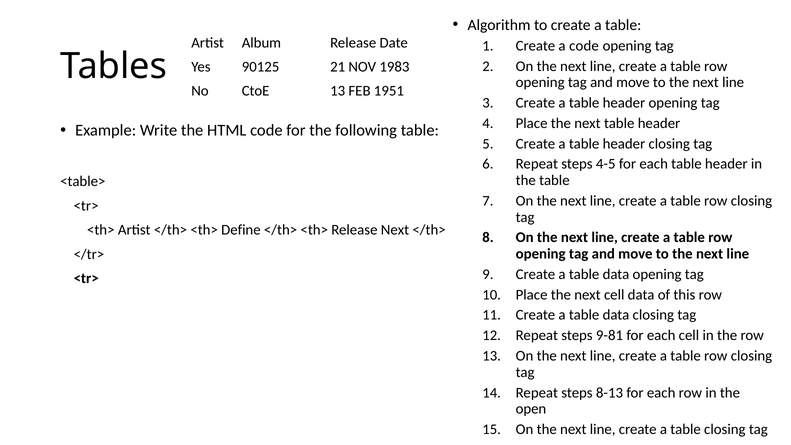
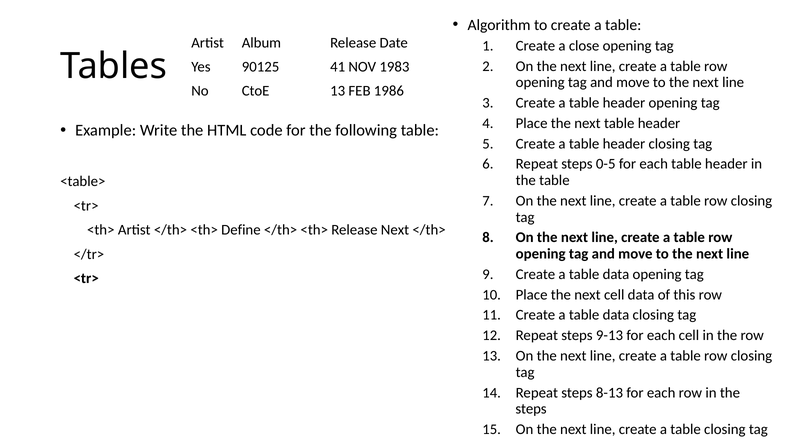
a code: code -> close (584, 46)
21: 21 -> 41 (338, 67)
1951: 1951 -> 1986 (389, 91)
4-5: 4-5 -> 0-5 (606, 164)
9-81: 9-81 -> 9-13 (610, 335)
open: open -> steps (531, 409)
